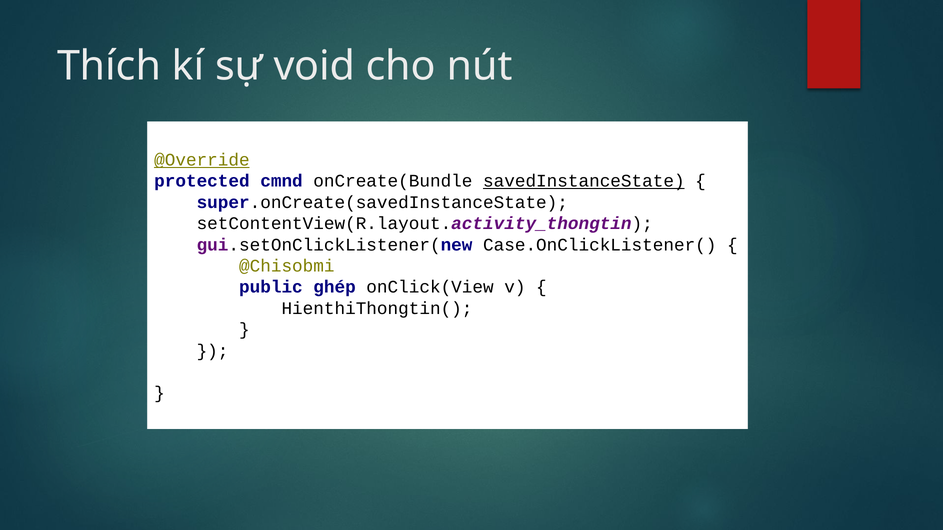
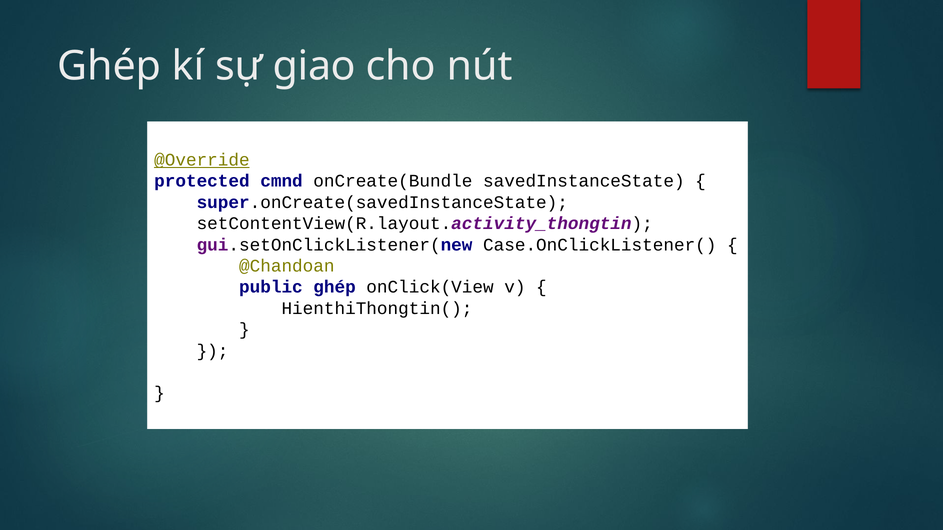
Thích: Thích -> Ghép (109, 66)
void: void -> giao (314, 66)
savedInstanceState underline: present -> none (584, 181)
@Chisobmi: @Chisobmi -> @Chandoan (287, 266)
